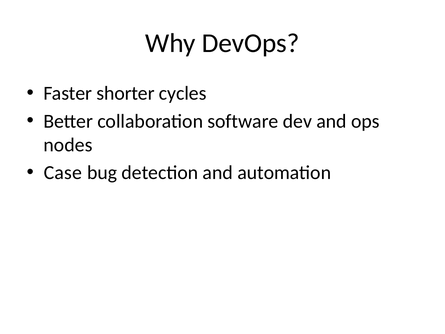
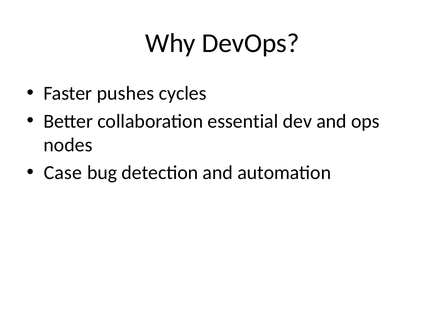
shorter: shorter -> pushes (125, 93)
software: software -> essential (243, 121)
